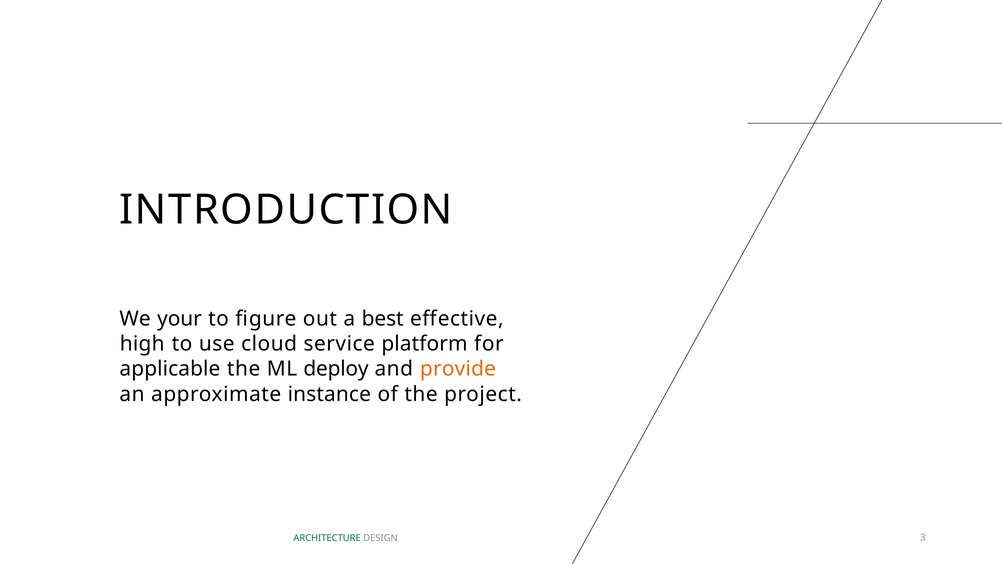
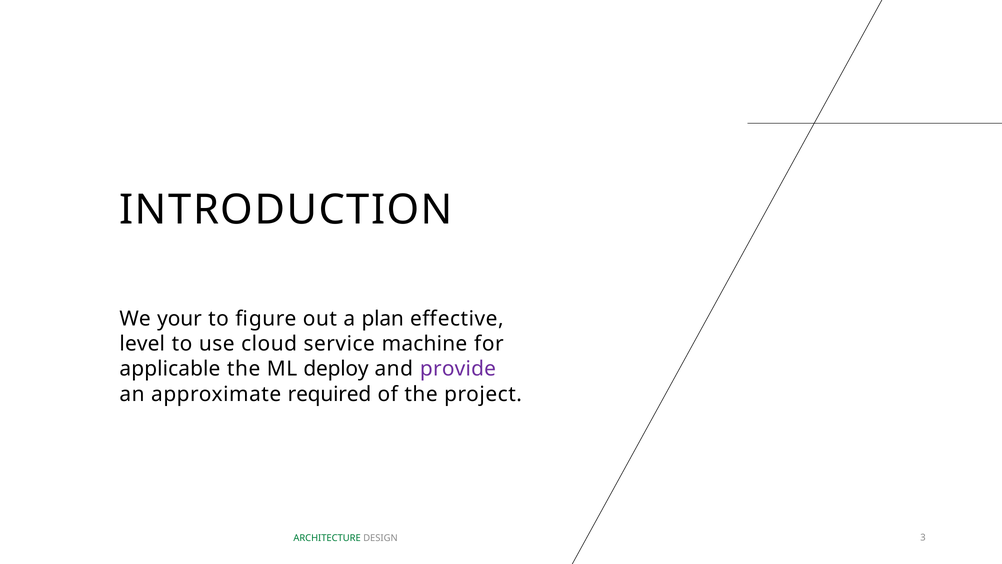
best: best -> plan (383, 319)
high: high -> level (142, 344)
platform: platform -> machine (424, 344)
provide colour: orange -> purple (458, 369)
instance: instance -> required (329, 394)
